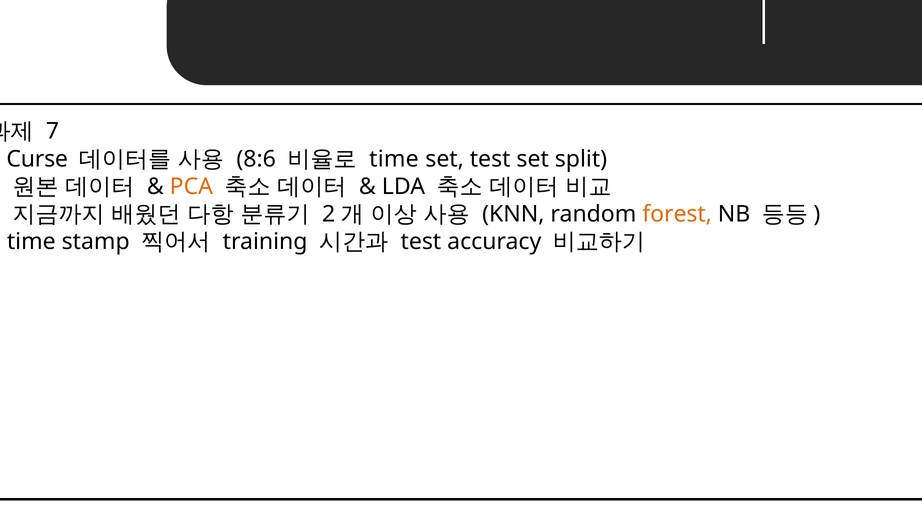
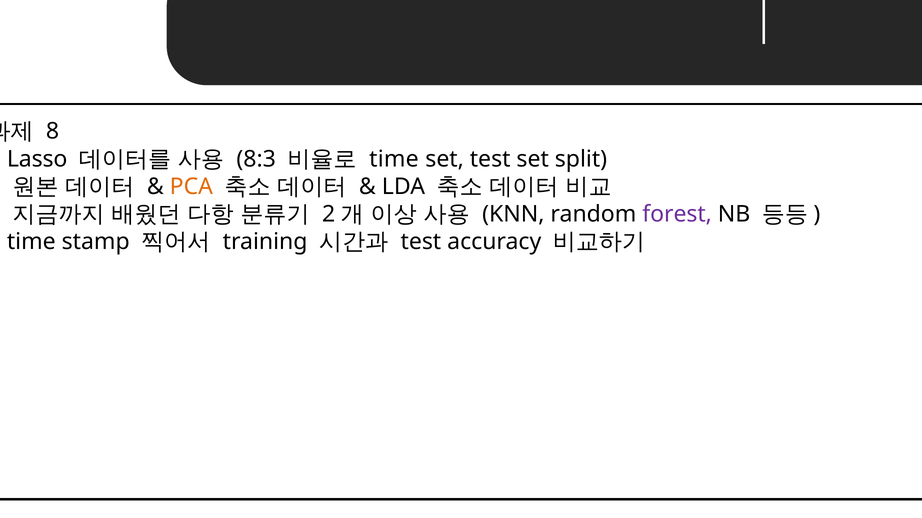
7: 7 -> 8 (53, 132)
Curse: Curse -> Lasso (37, 159)
8:6: 8:6 -> 8:3 (256, 159)
forest colour: orange -> purple (677, 214)
